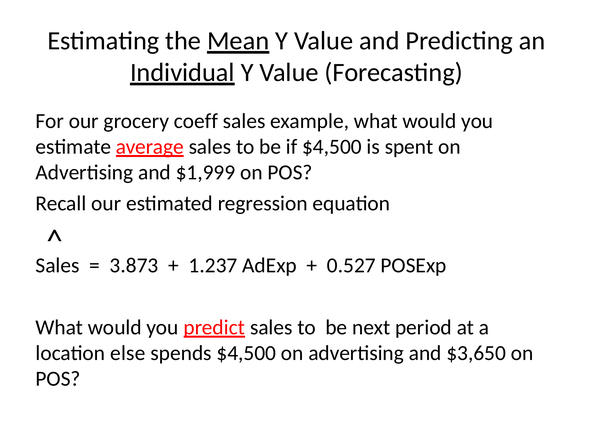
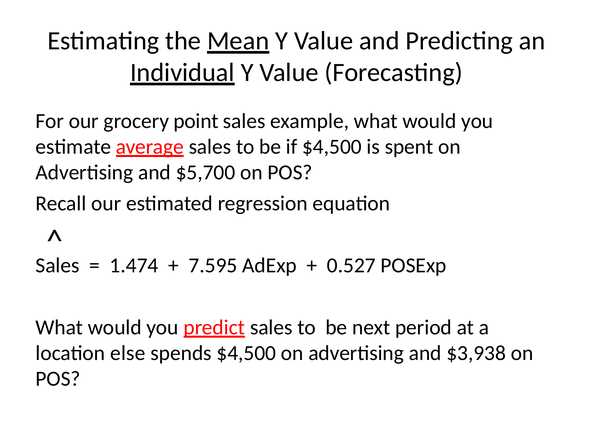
coeff: coeff -> point (196, 121)
$1,999: $1,999 -> $5,700 (206, 172)
3.873: 3.873 -> 1.474 (134, 265)
1.237: 1.237 -> 7.595 (213, 265)
$3,650: $3,650 -> $3,938 (476, 353)
